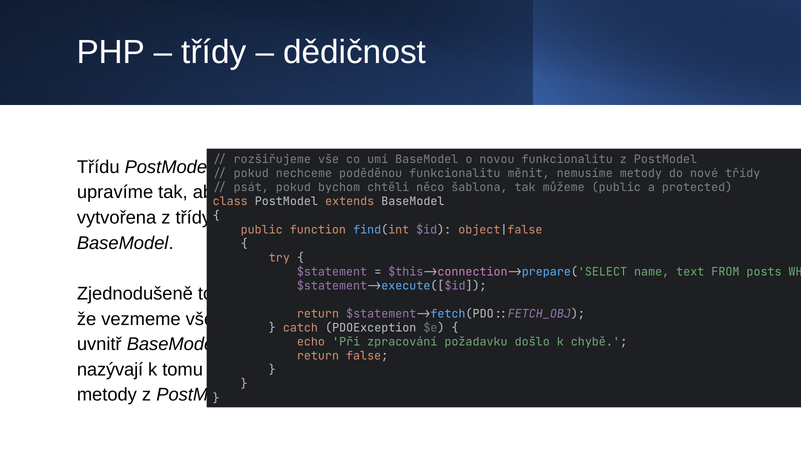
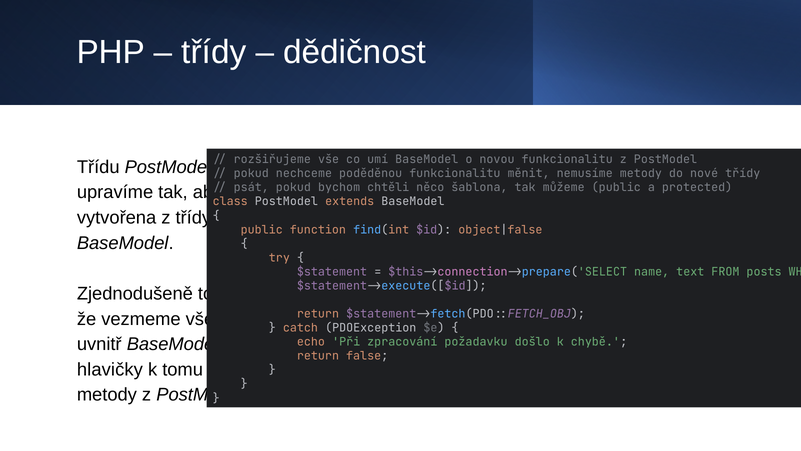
nazývají: nazývají -> hlavičky (110, 369)
